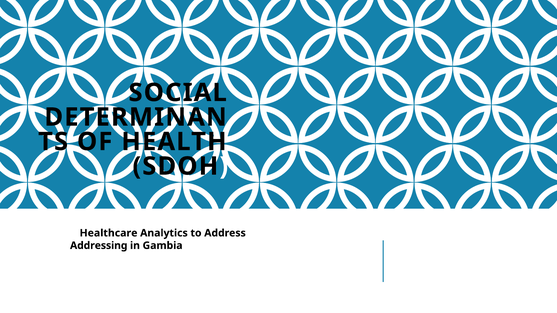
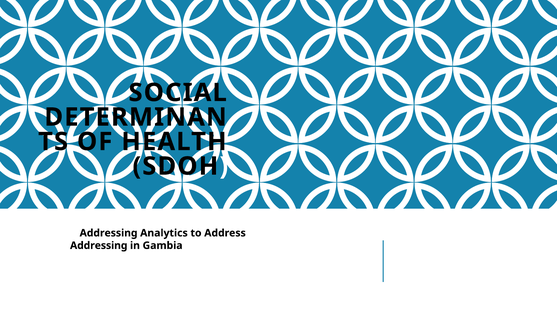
Healthcare: Healthcare -> Addressing (109, 233)
